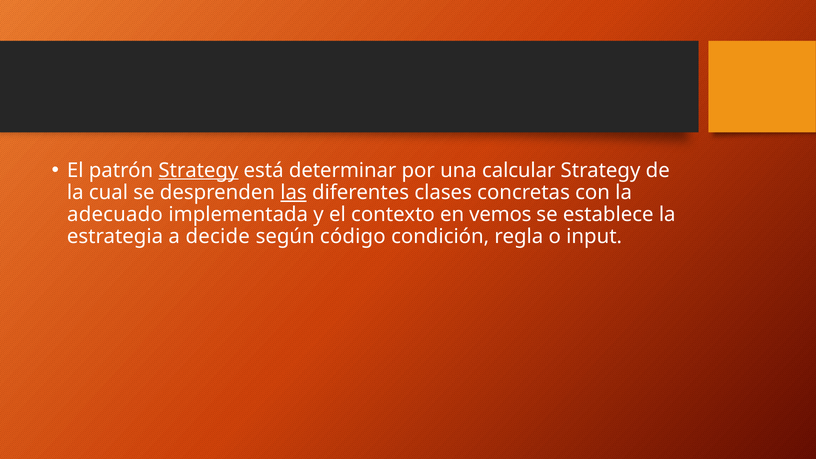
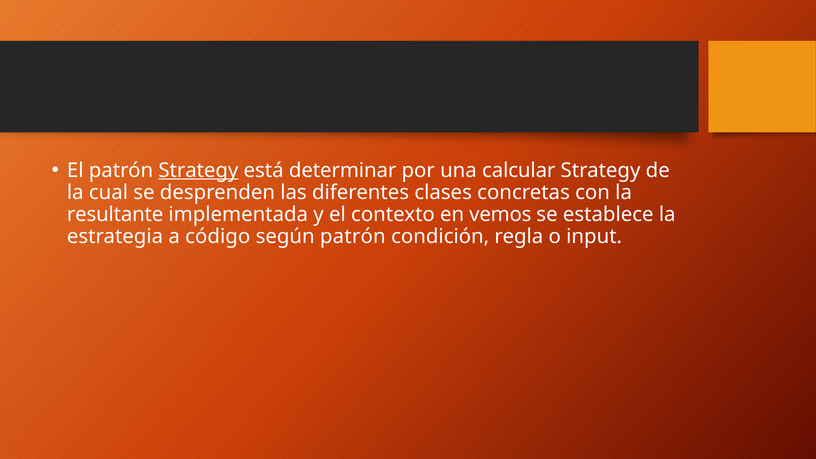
las underline: present -> none (294, 192)
adecuado: adecuado -> resultante (115, 214)
decide: decide -> código (218, 236)
según código: código -> patrón (353, 236)
